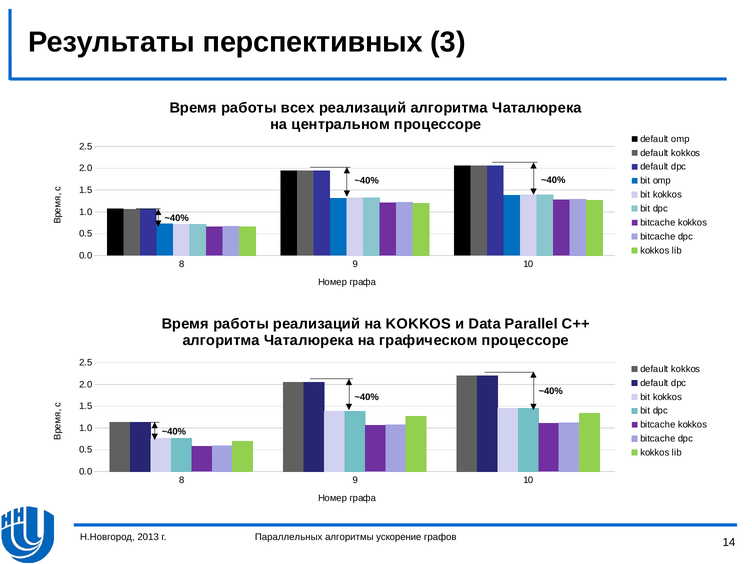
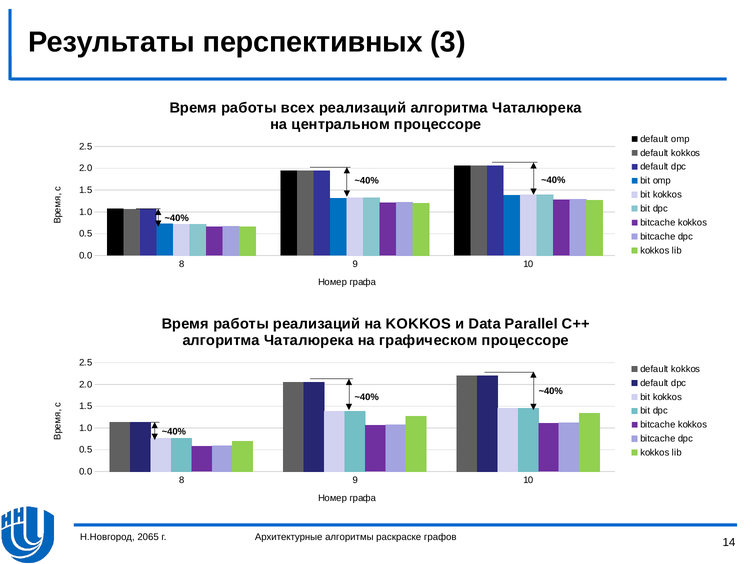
2013: 2013 -> 2065 (148, 537)
Параллельных: Параллельных -> Архитектурные (289, 537)
ускорение: ускорение -> раскраске (399, 537)
